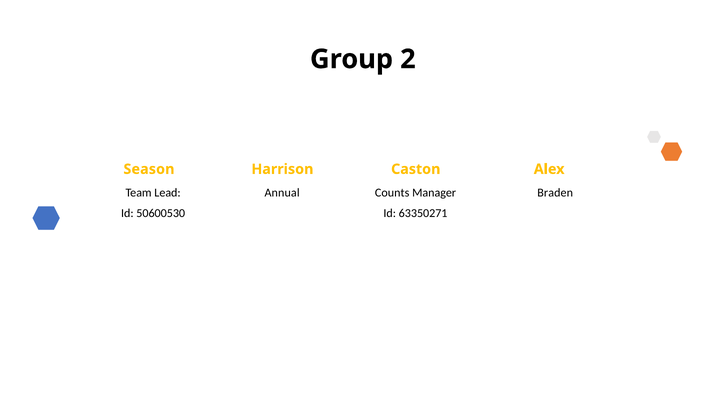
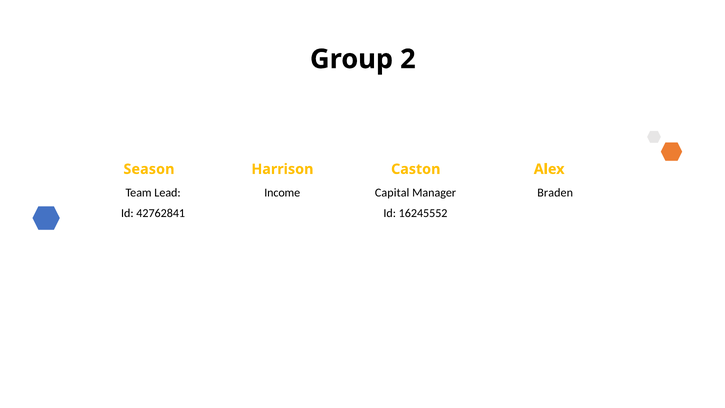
Annual: Annual -> Income (282, 193)
Counts: Counts -> Capital (392, 193)
50600530: 50600530 -> 42762841 (161, 213)
63350271: 63350271 -> 16245552 (423, 213)
